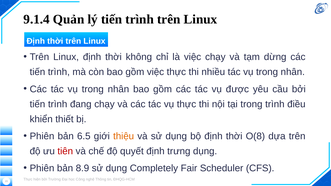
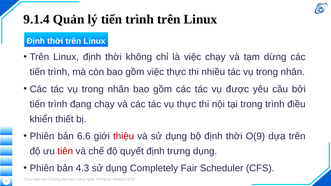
6.5: 6.5 -> 6.6 (84, 136)
thiệu colour: orange -> red (124, 136)
O(8: O(8 -> O(9 (255, 136)
8.9: 8.9 -> 4.3 (82, 168)
